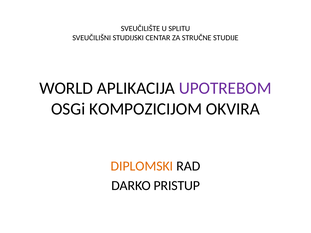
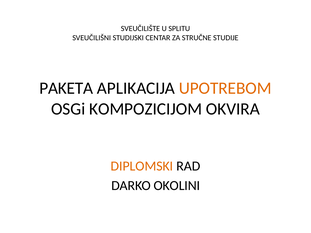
WORLD: WORLD -> PAKETA (66, 88)
UPOTREBOM colour: purple -> orange (225, 88)
PRISTUP: PRISTUP -> OKOLINI (177, 186)
